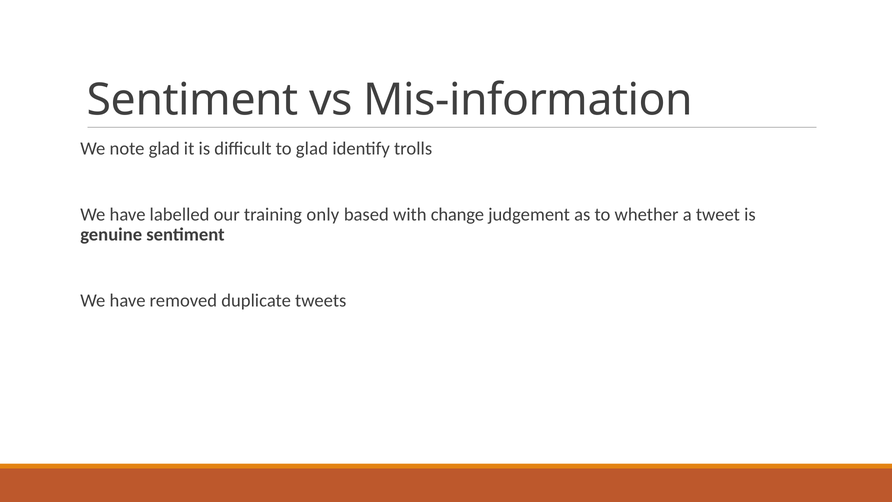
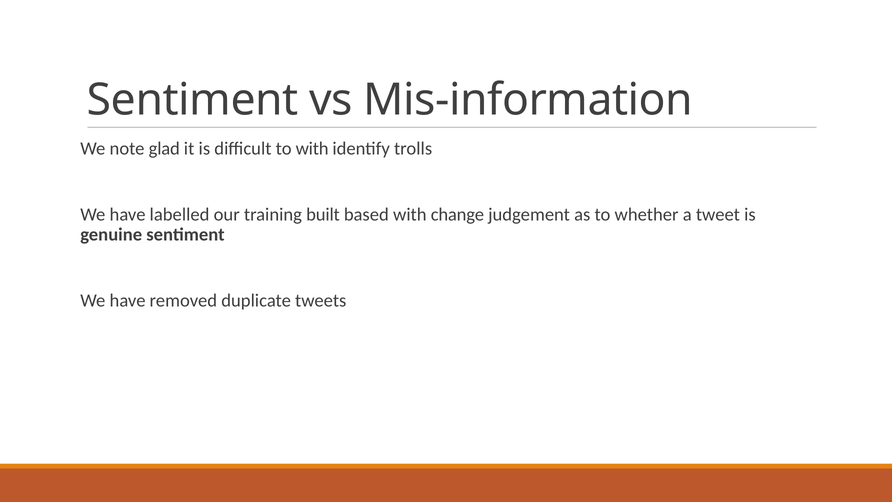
to glad: glad -> with (312, 148)
only: only -> built (323, 214)
